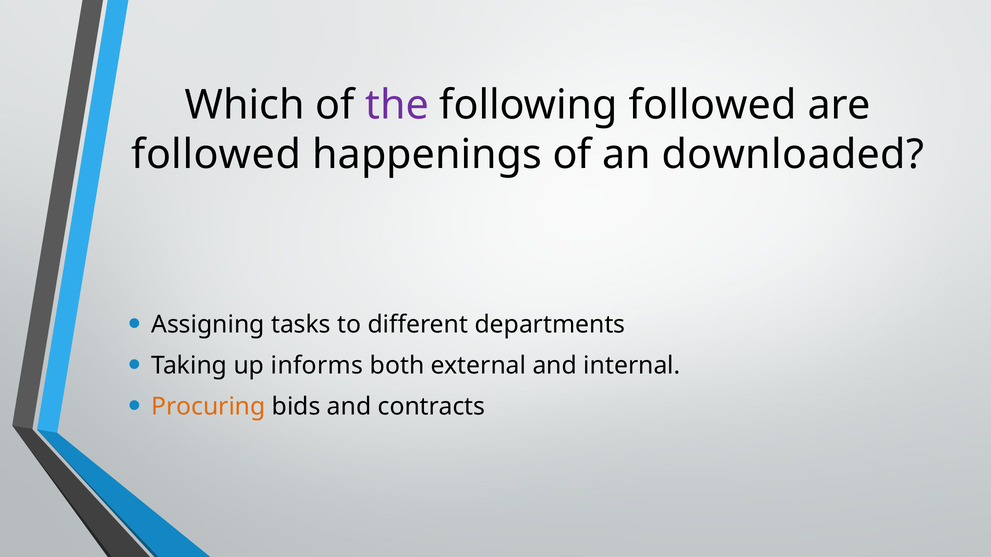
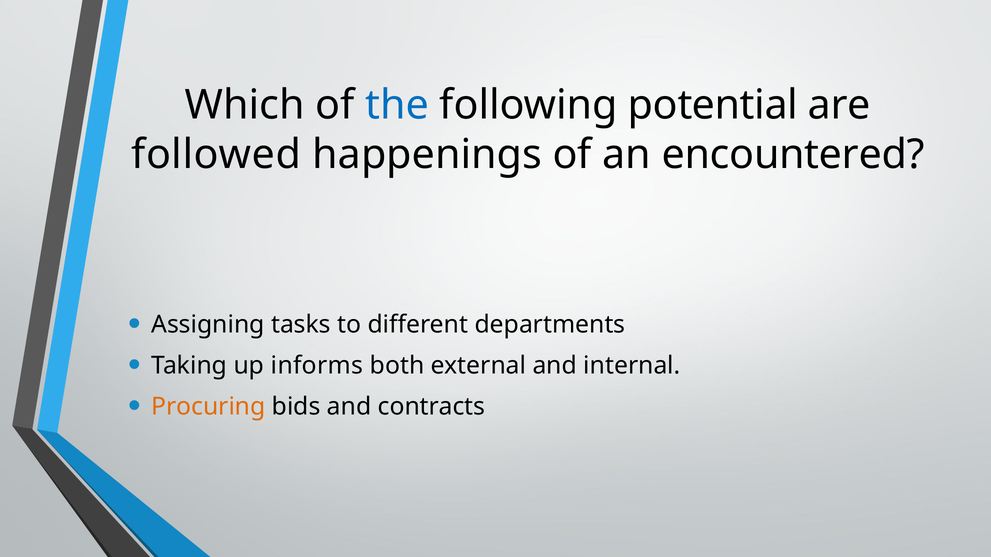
the colour: purple -> blue (397, 105)
following followed: followed -> potential (713, 105)
downloaded: downloaded -> encountered (793, 155)
